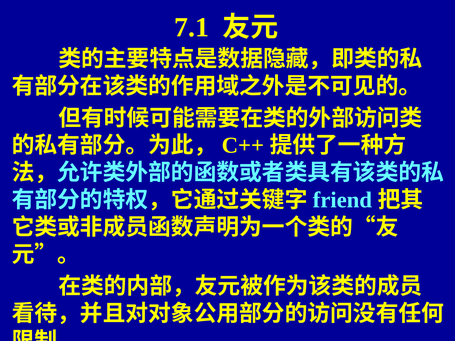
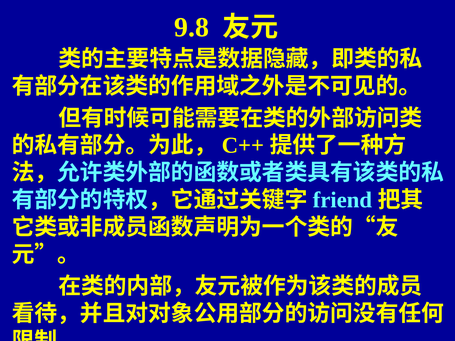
7.1: 7.1 -> 9.8 (192, 27)
